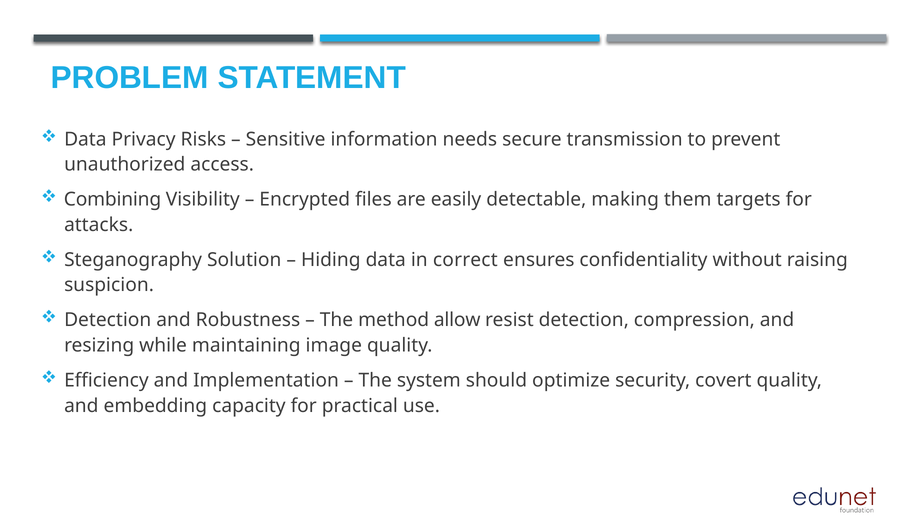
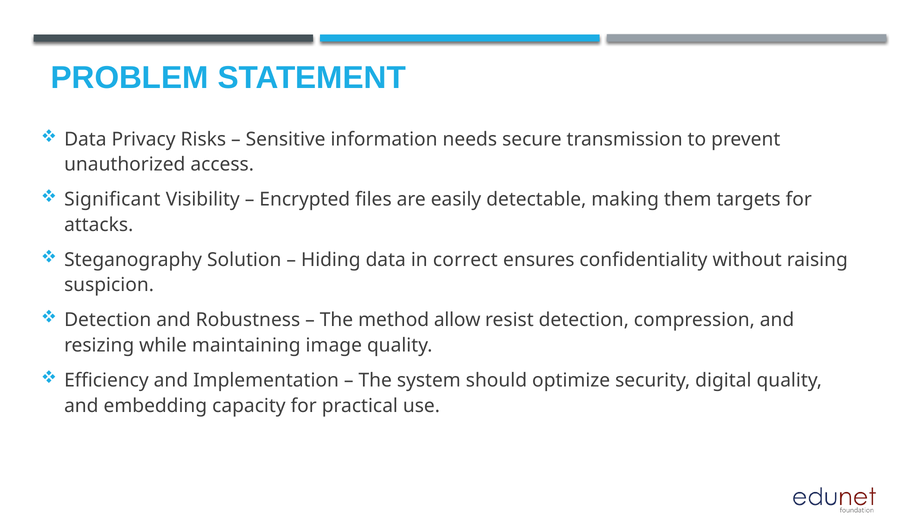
Combining: Combining -> Significant (112, 199)
covert: covert -> digital (723, 380)
